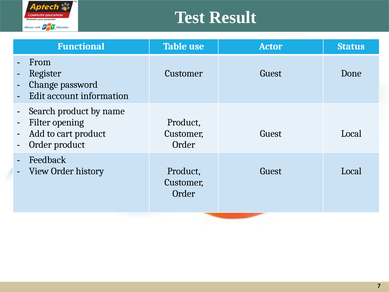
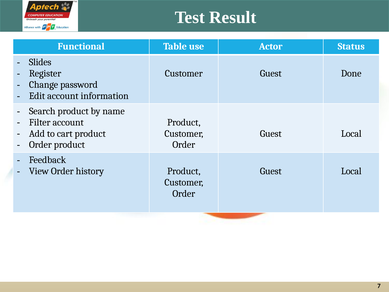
From: From -> Slides (40, 62)
Filter opening: opening -> account (68, 122)
